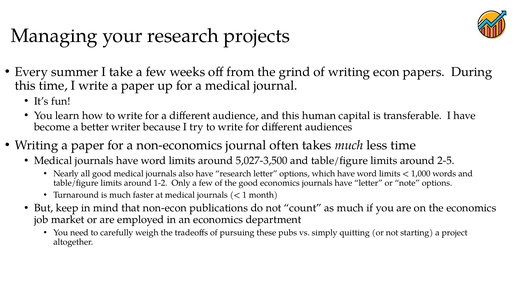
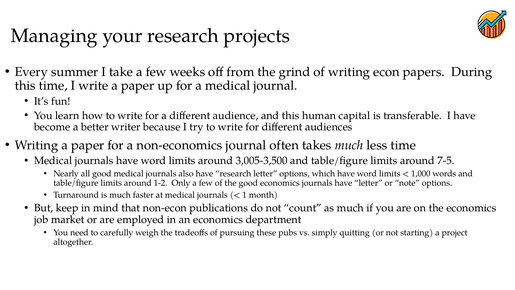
5,027-3,500: 5,027-3,500 -> 3,005-3,500 (262, 160)
2-5: 2-5 -> 7-5 (446, 160)
